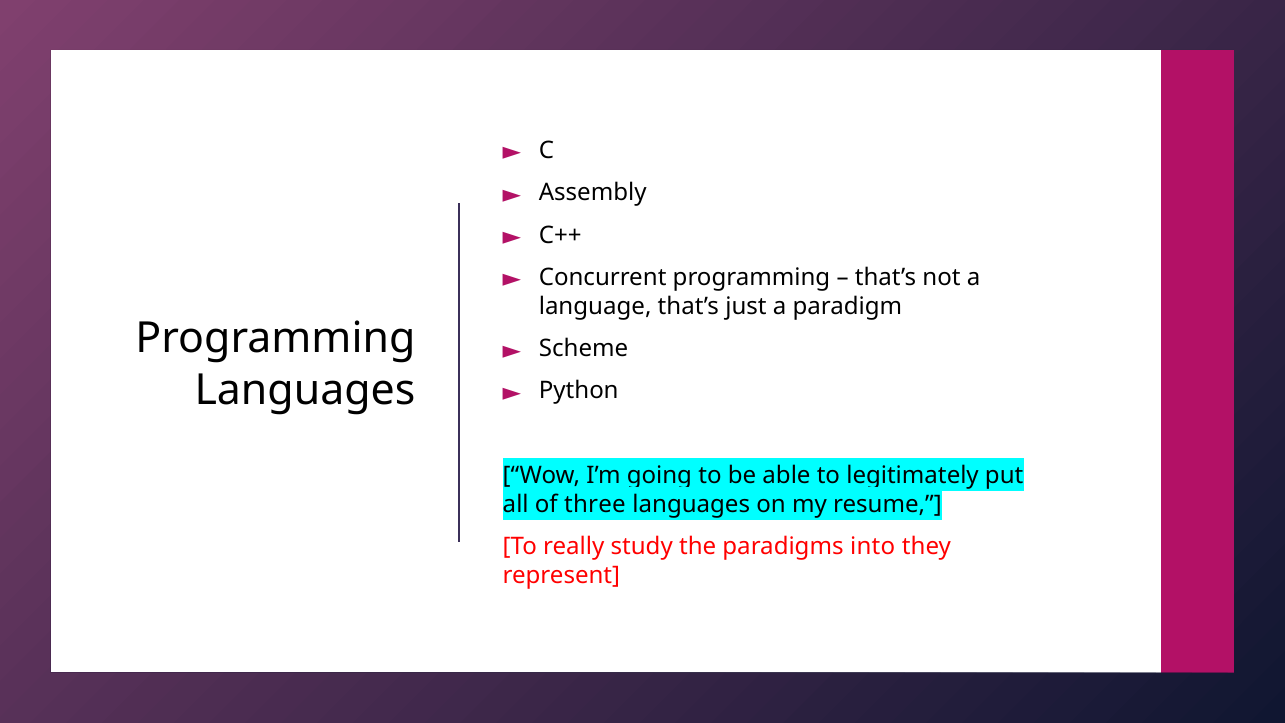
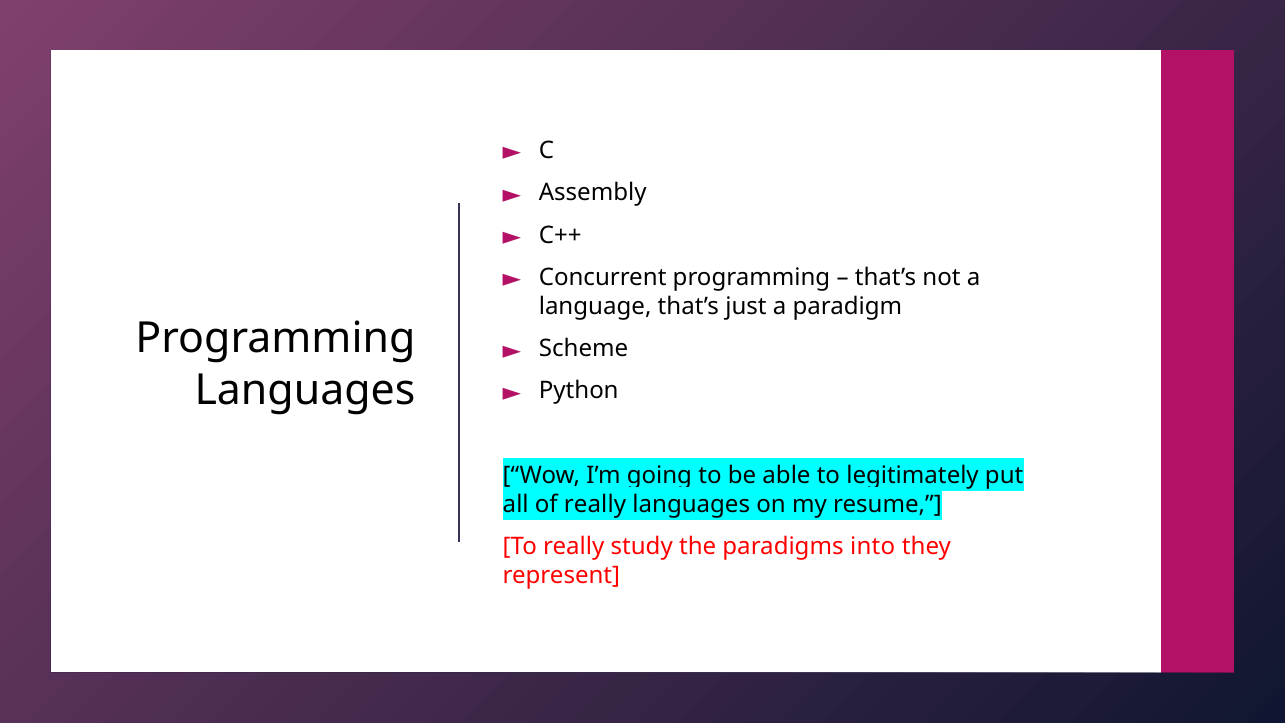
of three: three -> really (595, 504)
